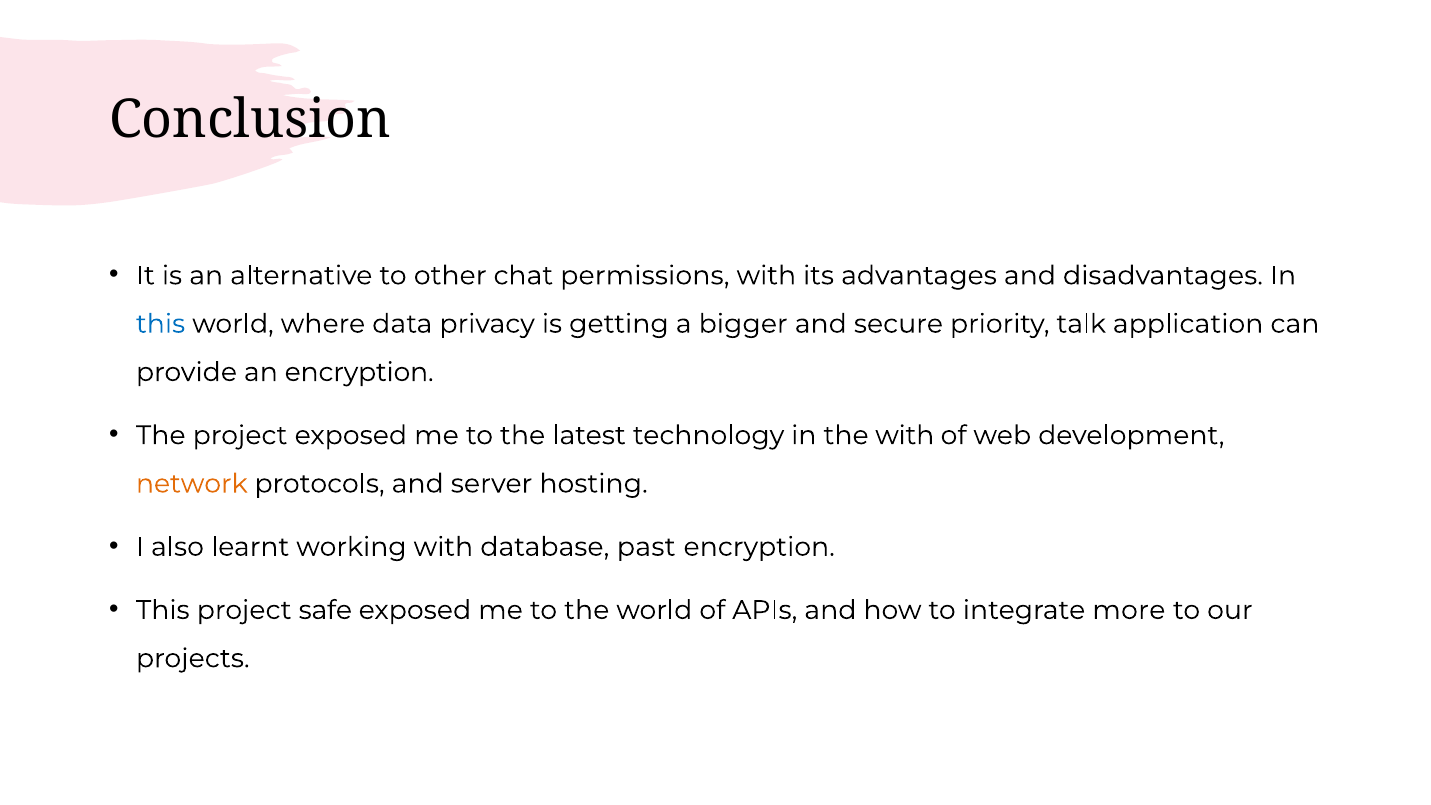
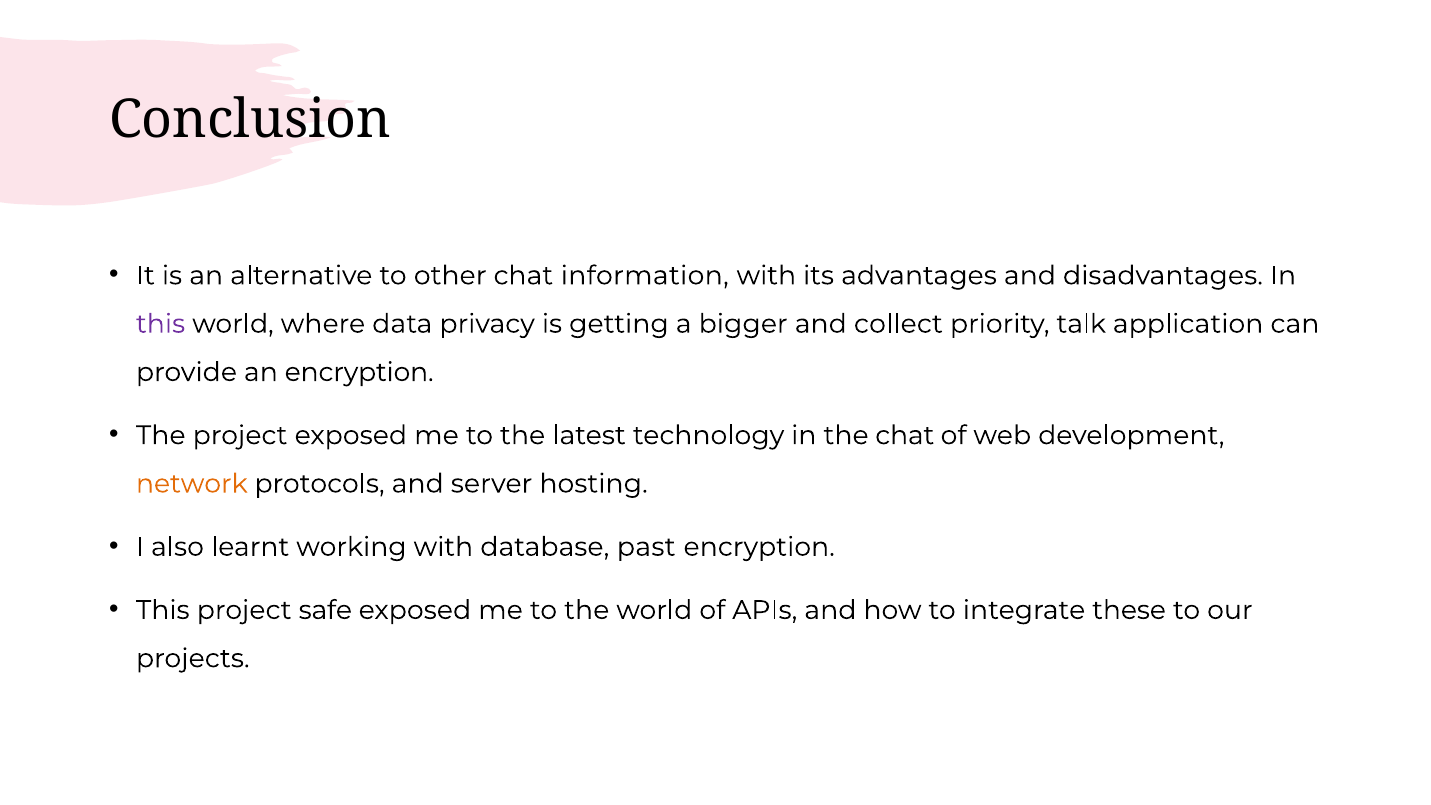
permissions: permissions -> information (645, 276)
this colour: blue -> purple (161, 324)
secure: secure -> collect (898, 324)
the with: with -> chat (905, 435)
more: more -> these (1129, 610)
